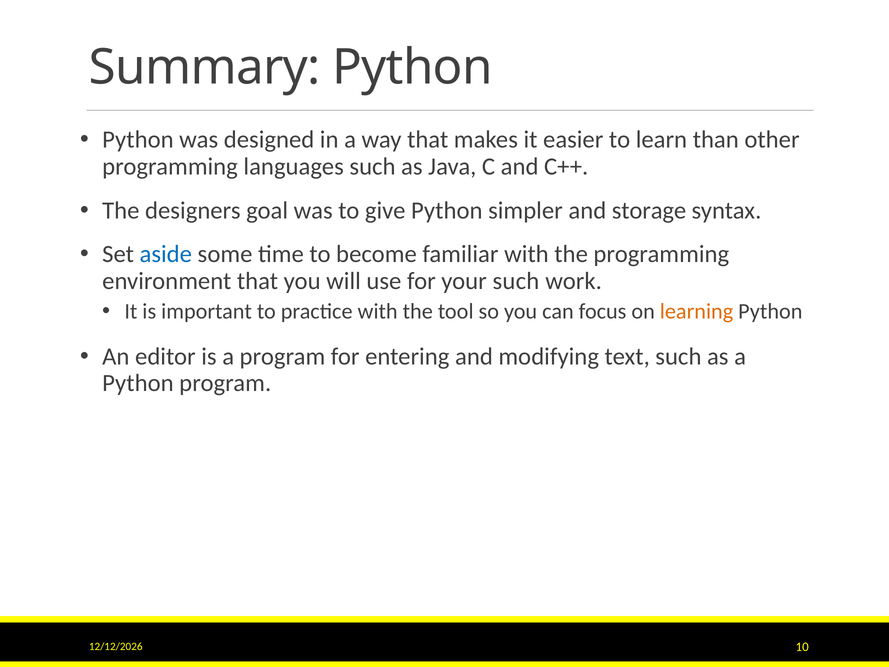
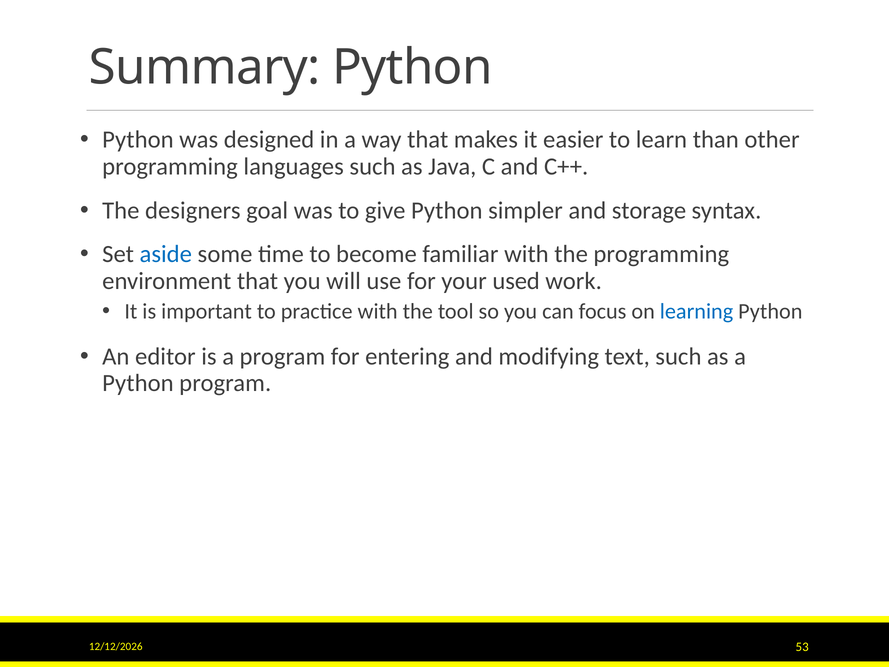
your such: such -> used (516, 281)
learning colour: orange -> blue (697, 311)
10: 10 -> 53 (802, 647)
